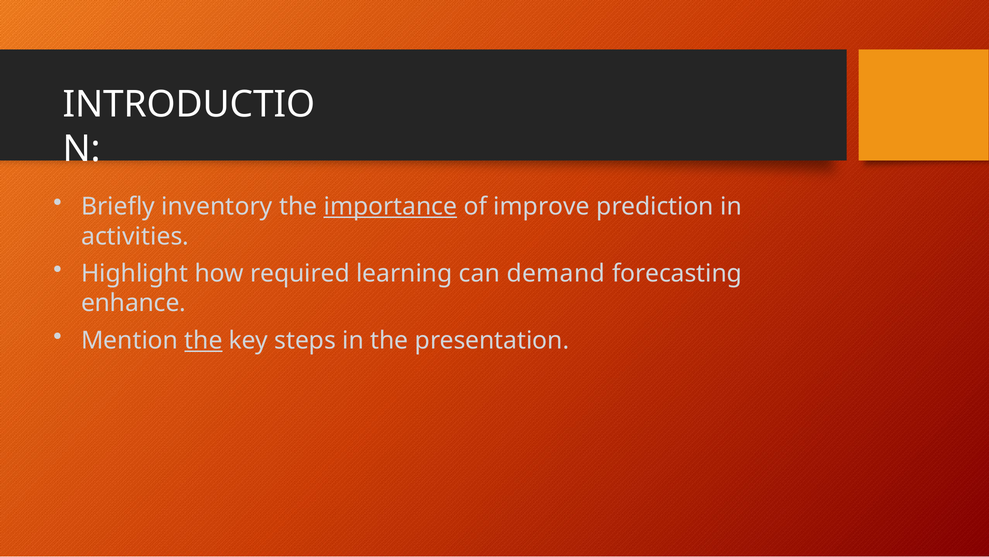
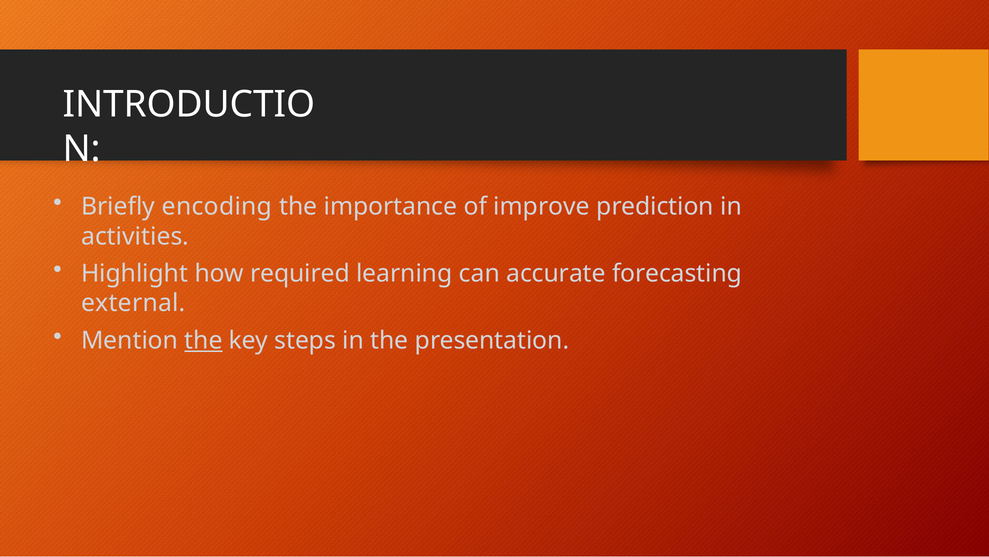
inventory: inventory -> encoding (217, 207)
importance underline: present -> none (390, 207)
demand: demand -> accurate (556, 273)
enhance: enhance -> external (133, 303)
